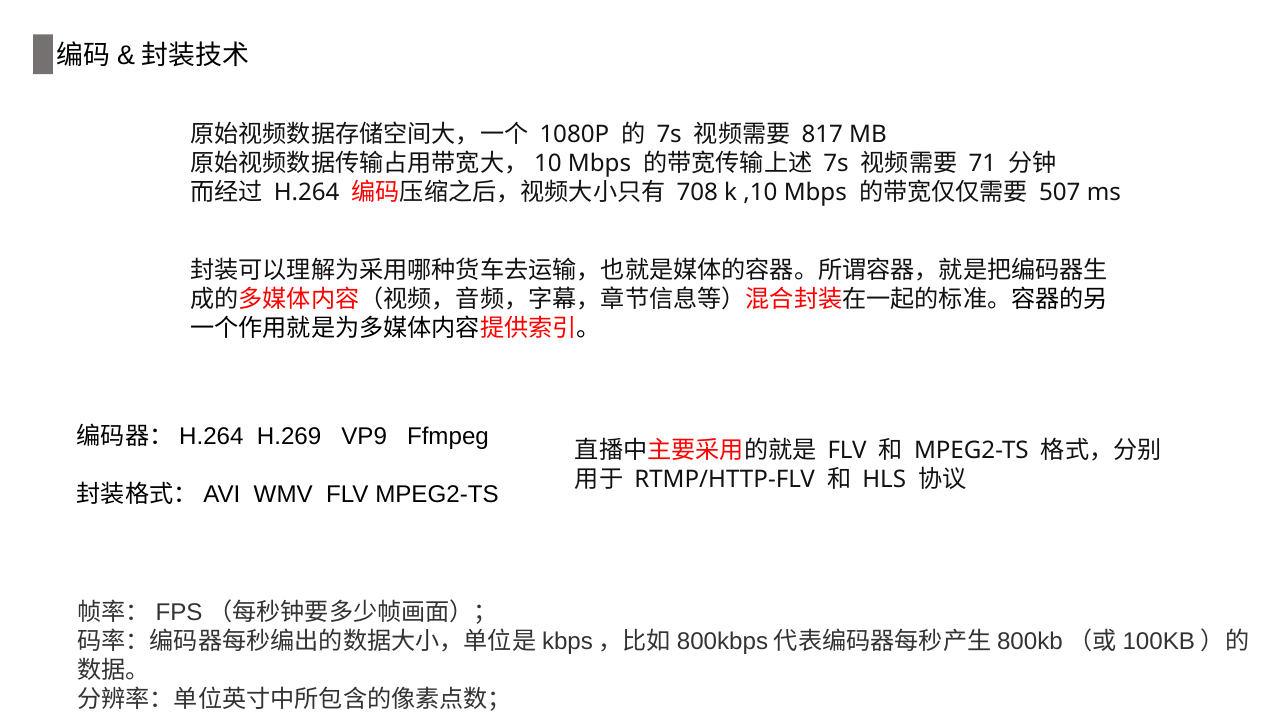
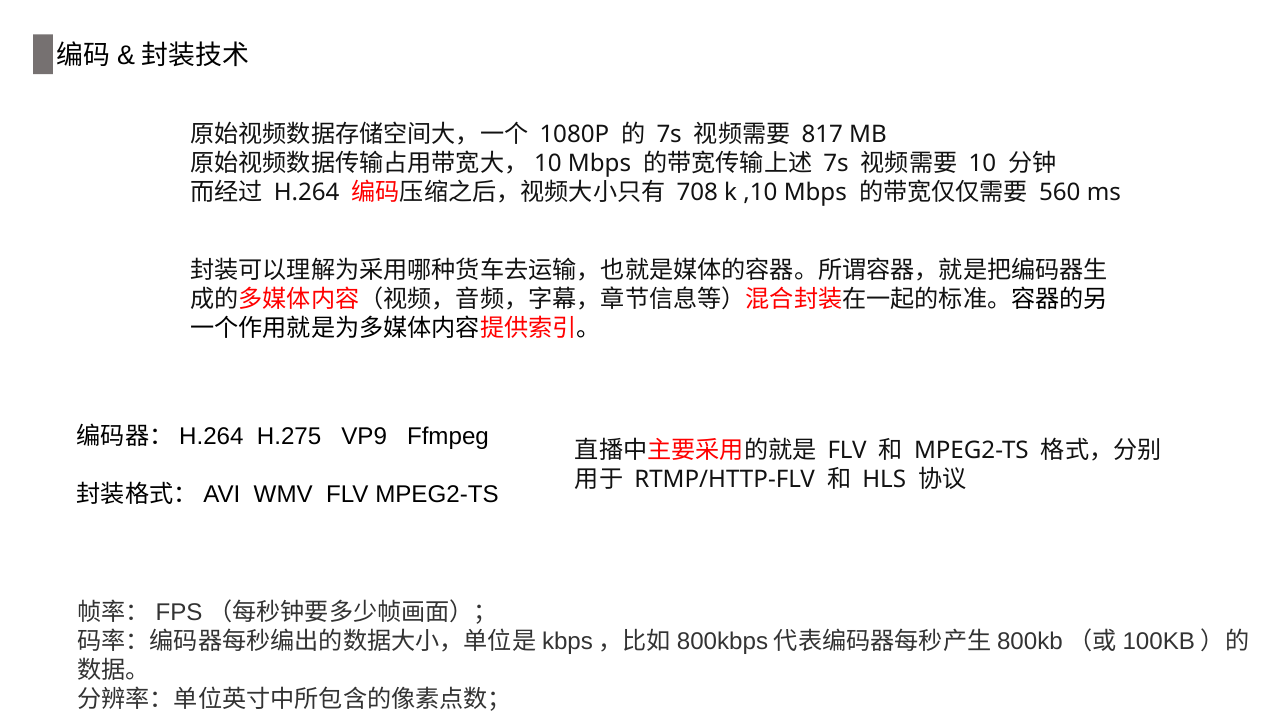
71: 71 -> 10 (982, 163)
507: 507 -> 560 (1060, 192)
H.269: H.269 -> H.275 (289, 436)
